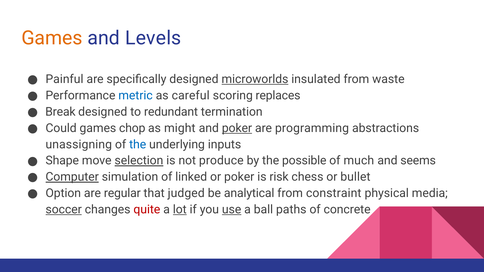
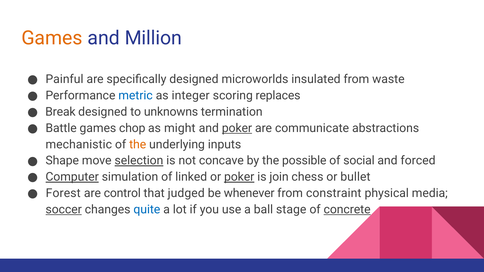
Levels: Levels -> Million (153, 38)
microworlds underline: present -> none (255, 79)
careful: careful -> integer (191, 96)
redundant: redundant -> unknowns (171, 112)
Could: Could -> Battle (61, 128)
programming: programming -> communicate (312, 128)
unassigning: unassigning -> mechanistic (79, 145)
the colour: blue -> orange (138, 145)
produce: produce -> concave (221, 161)
much: much -> social (359, 161)
seems: seems -> forced (418, 161)
poker underline: none -> present (239, 177)
risk: risk -> join (279, 177)
Option: Option -> Forest (63, 193)
regular: regular -> control (122, 193)
analytical: analytical -> whenever (249, 193)
quite colour: red -> blue (147, 210)
lot underline: present -> none (180, 210)
use underline: present -> none (232, 210)
paths: paths -> stage (291, 210)
concrete underline: none -> present (347, 210)
